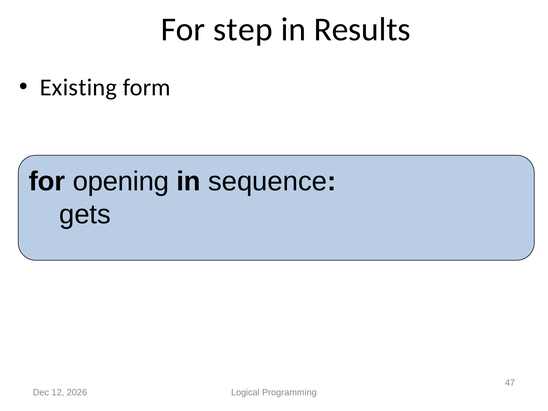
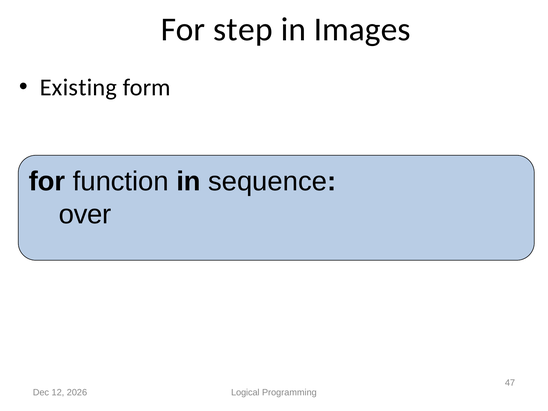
Results: Results -> Images (362, 29)
opening: opening -> function (121, 181)
gets: gets -> over (85, 214)
